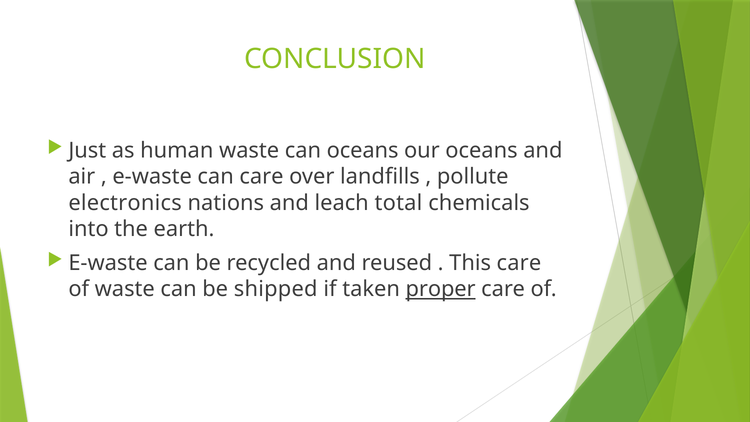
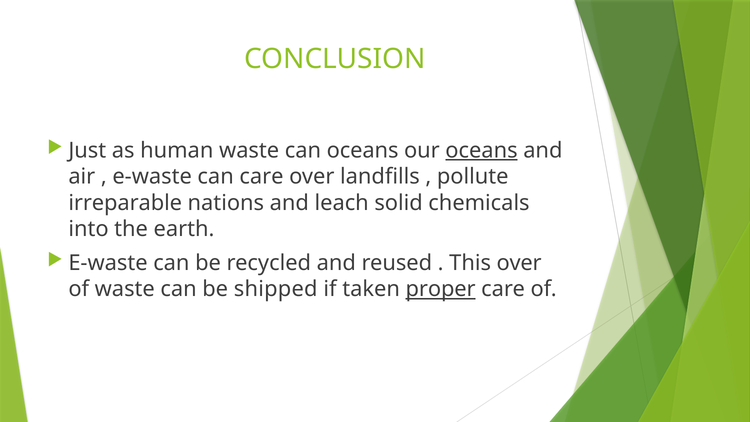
oceans underline: none -> present (481, 150)
electronics: electronics -> irreparable (125, 203)
total: total -> solid (399, 203)
This care: care -> over (519, 263)
